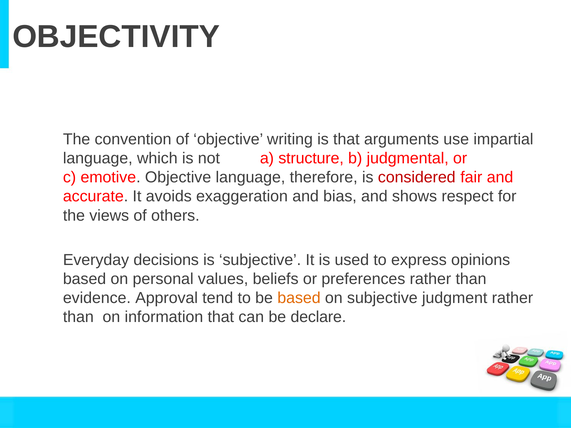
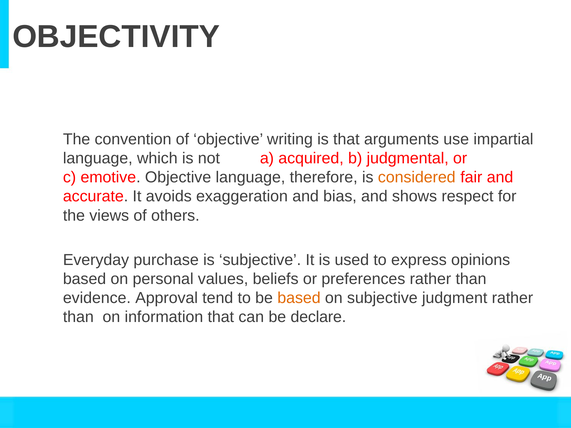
structure: structure -> acquired (311, 158)
considered colour: red -> orange (417, 178)
decisions: decisions -> purchase (166, 260)
